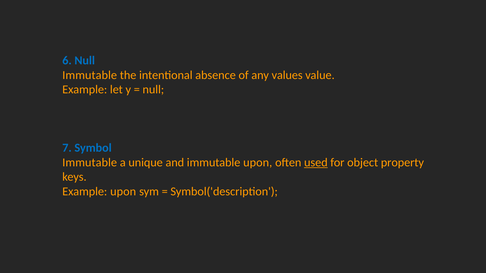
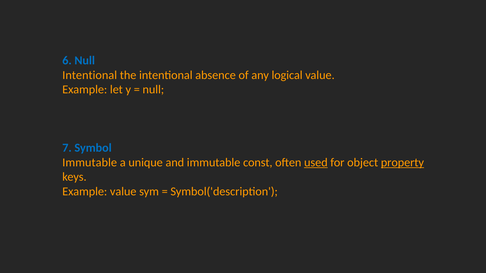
Immutable: Immutable -> Intentional (90, 75)
values: values -> logical (287, 75)
immutable upon: upon -> const (258, 163)
property underline: none -> present (402, 163)
Example upon: upon -> value (123, 192)
